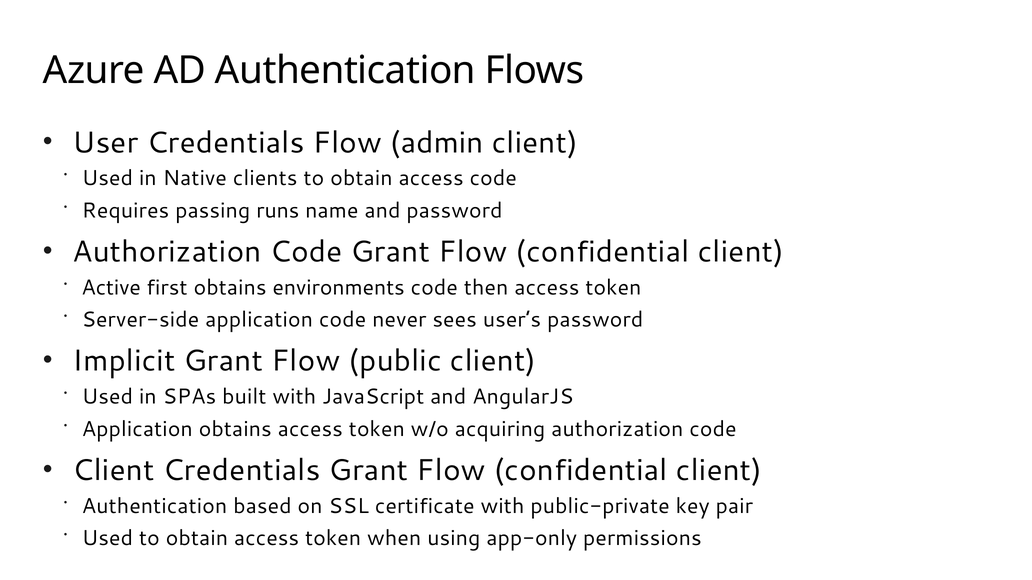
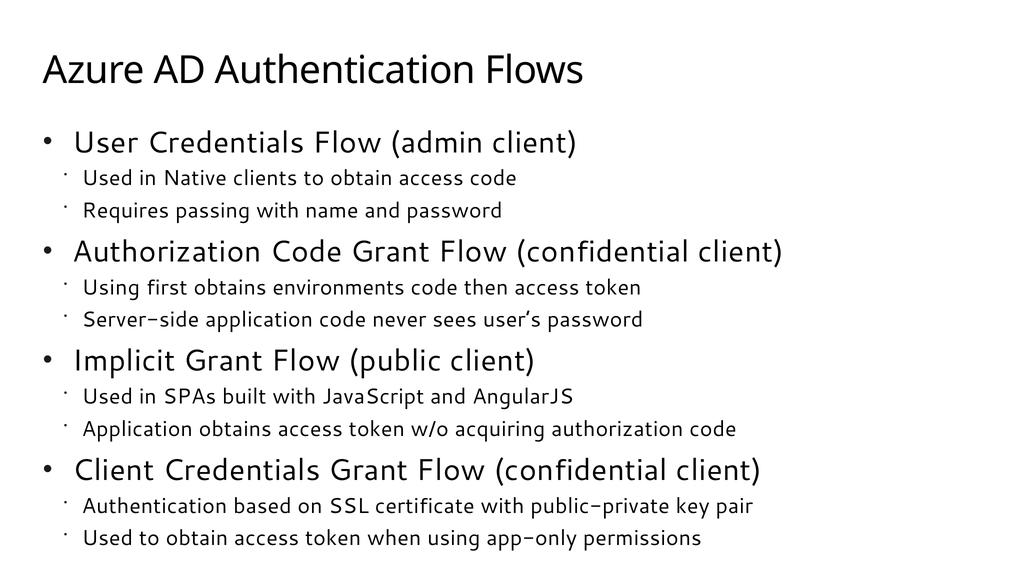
passing runs: runs -> with (278, 211)
Active: Active -> Using (111, 288)
